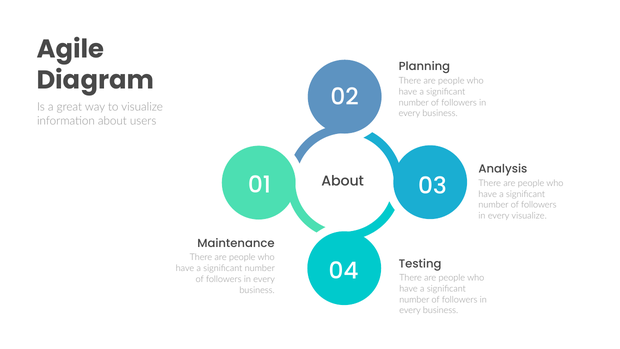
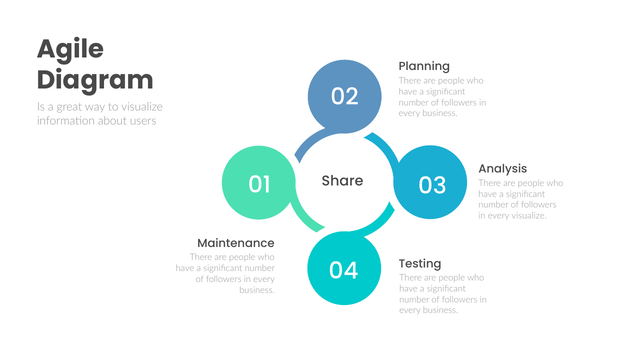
About: About -> Share (342, 181)
